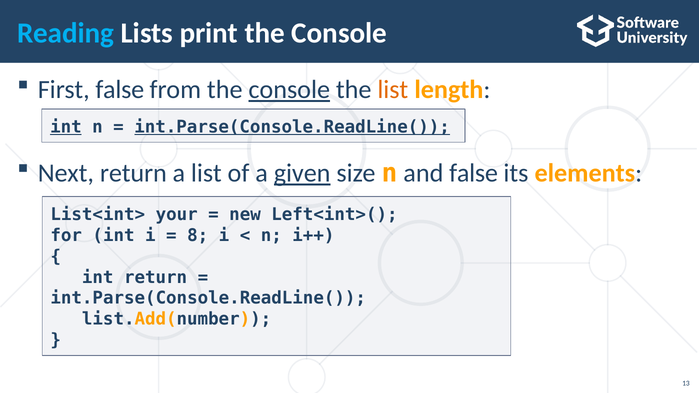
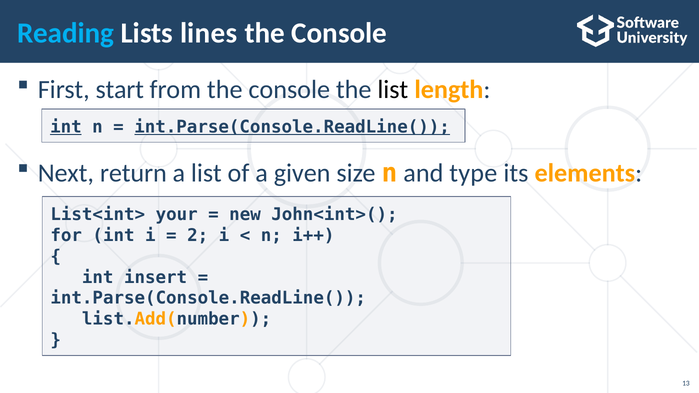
print: print -> lines (209, 33)
First false: false -> start (120, 90)
console underline: present -> none (289, 90)
list colour: orange -> black (393, 90)
given underline: present -> none (302, 173)
and false: false -> type (473, 173)
Left<int>(: Left<int>( -> John<int>( (334, 214)
8: 8 -> 2 (198, 235)
int return: return -> insert (156, 277)
